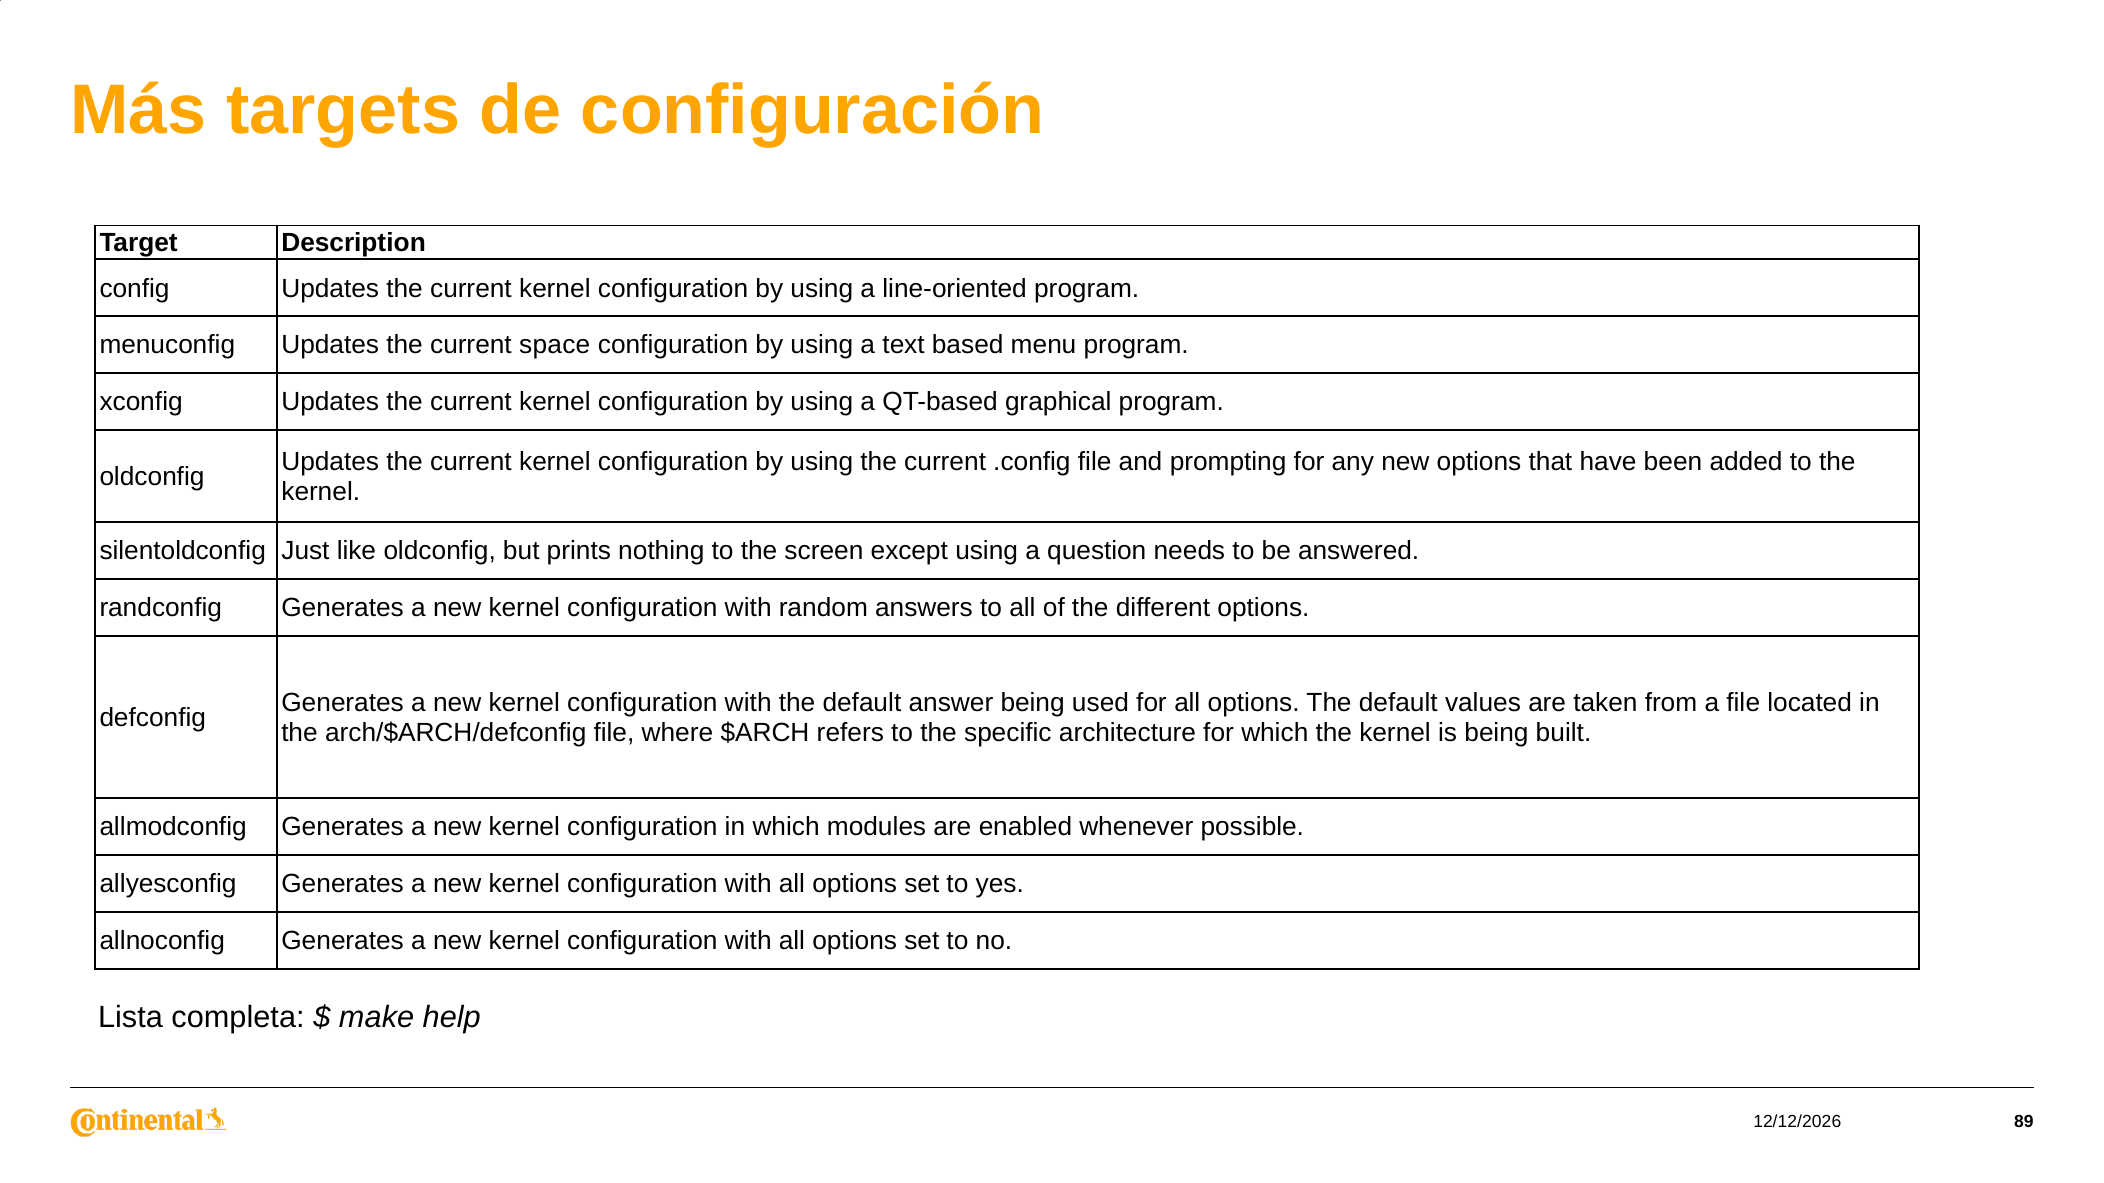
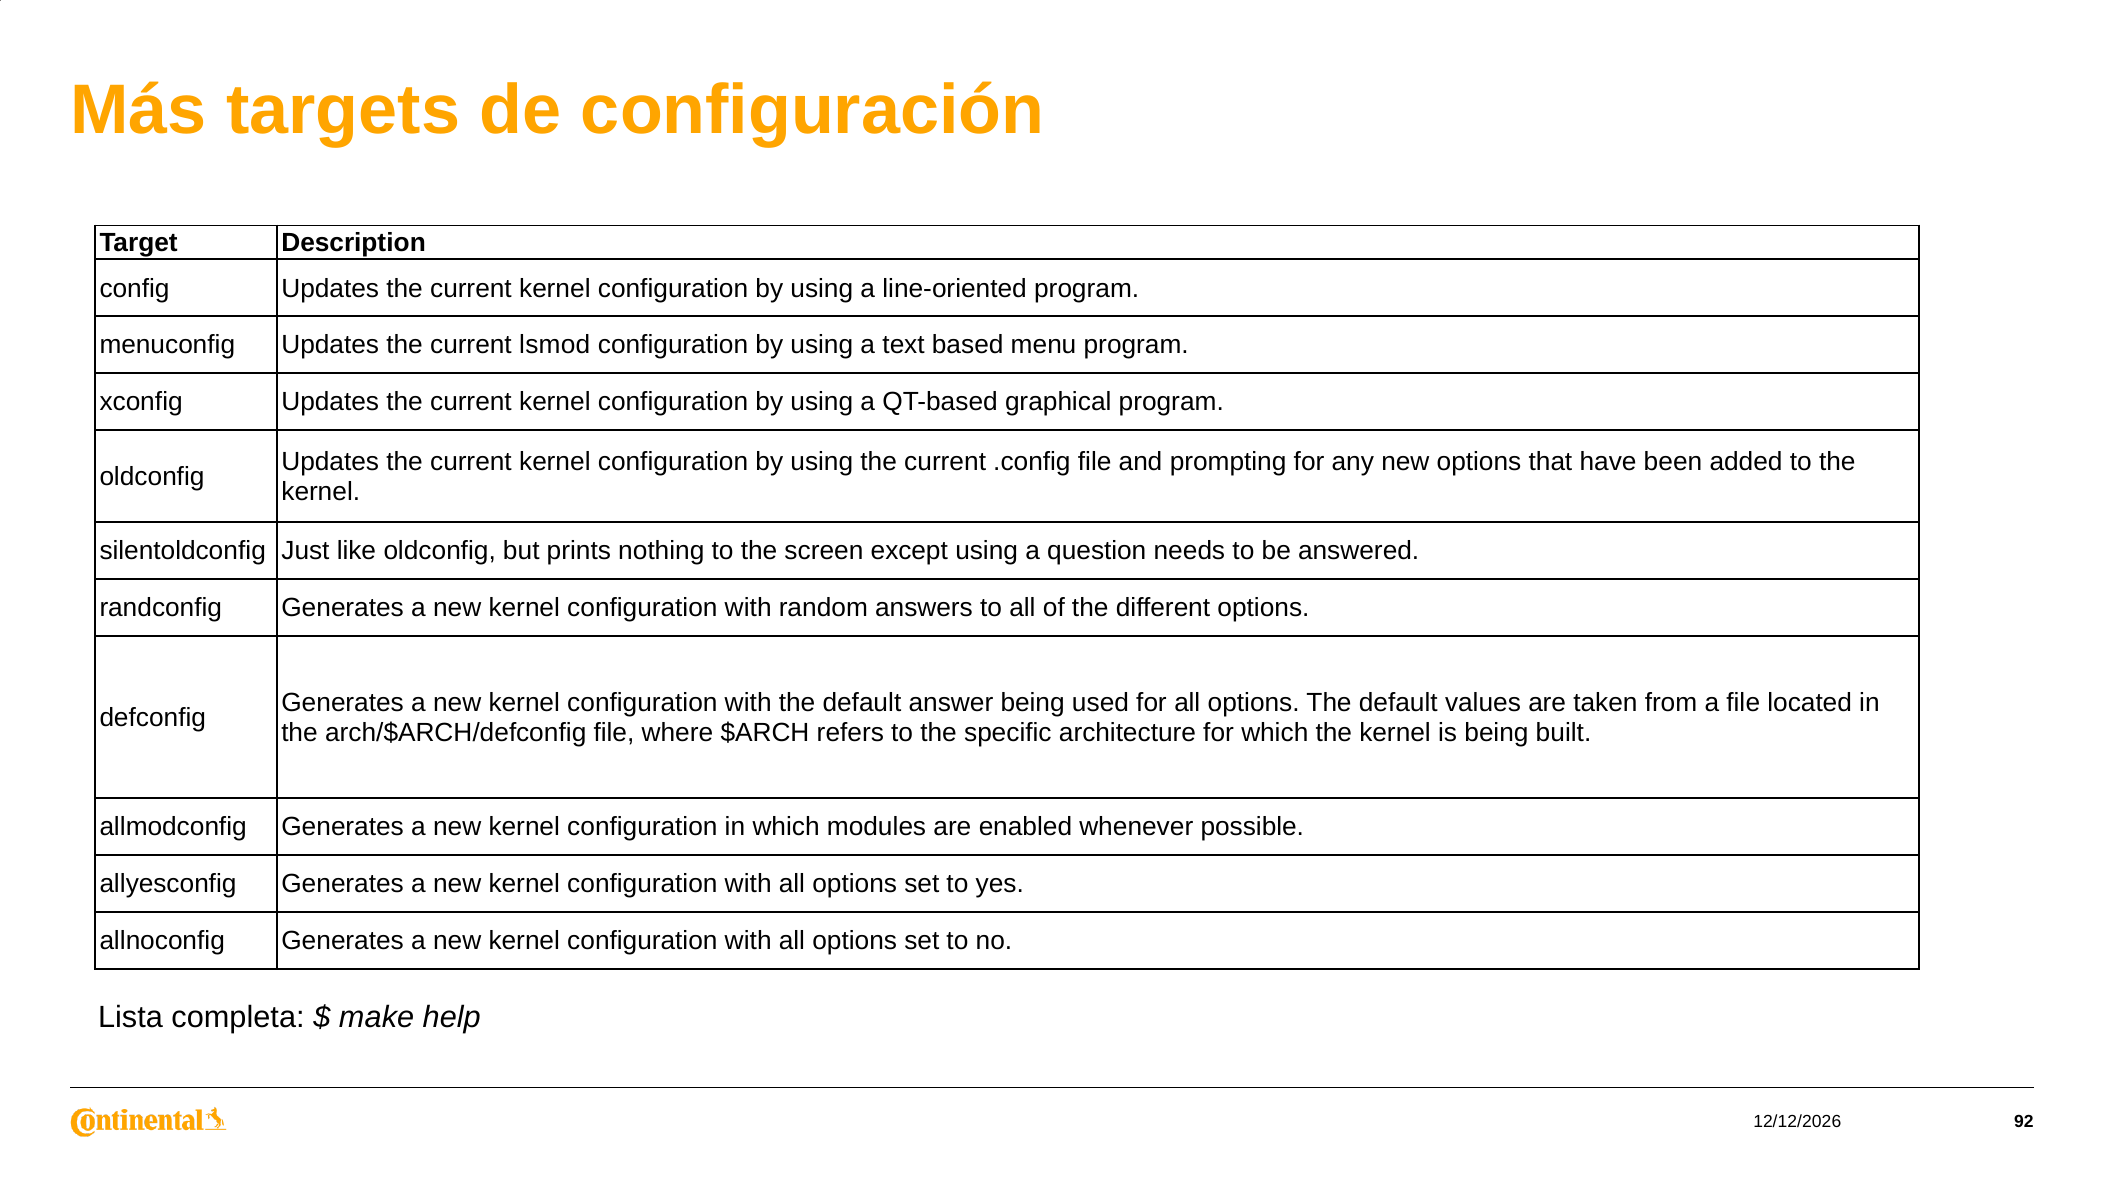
space: space -> lsmod (555, 345)
89: 89 -> 92 (2024, 1122)
